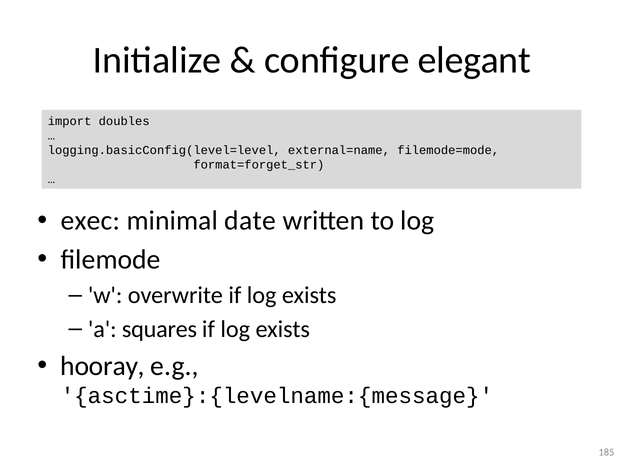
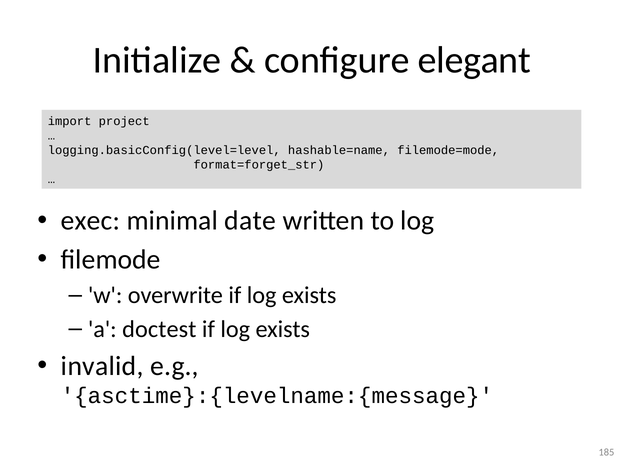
doubles: doubles -> project (124, 121)
external=name: external=name -> hashable=name (339, 150)
squares: squares -> doctest (159, 329)
hooray: hooray -> invalid (102, 366)
